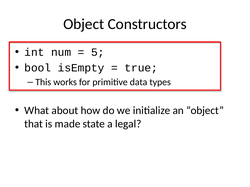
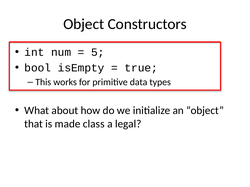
state: state -> class (94, 124)
